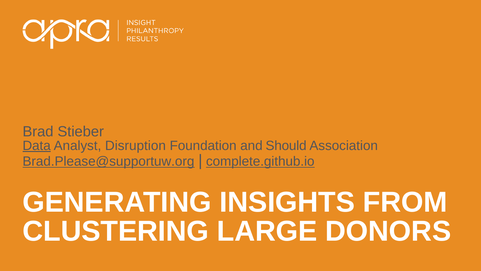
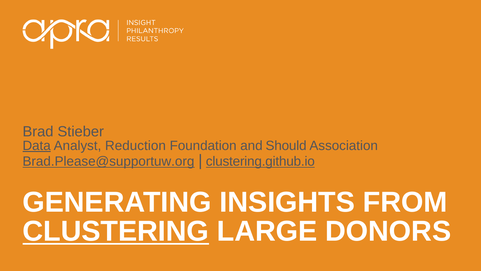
Disruption: Disruption -> Reduction (135, 146)
complete.github.io: complete.github.io -> clustering.github.io (260, 161)
CLUSTERING underline: none -> present (116, 231)
